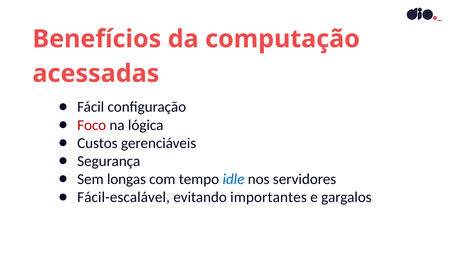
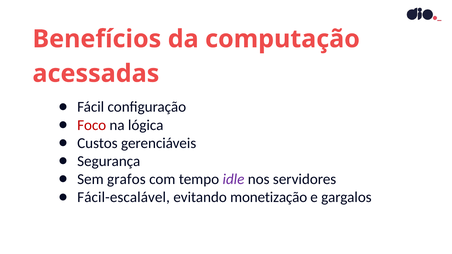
longas: longas -> grafos (126, 179)
idle colour: blue -> purple (233, 179)
importantes: importantes -> monetização (269, 198)
